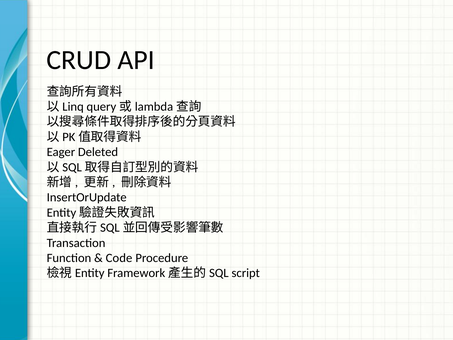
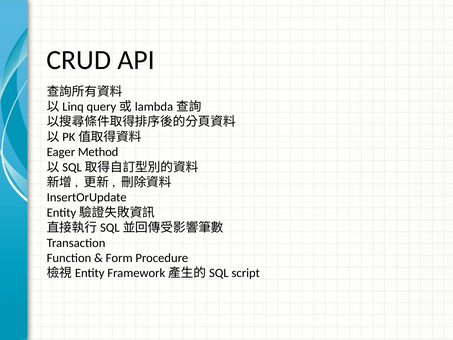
Deleted: Deleted -> Method (98, 152)
Code: Code -> Form (119, 258)
